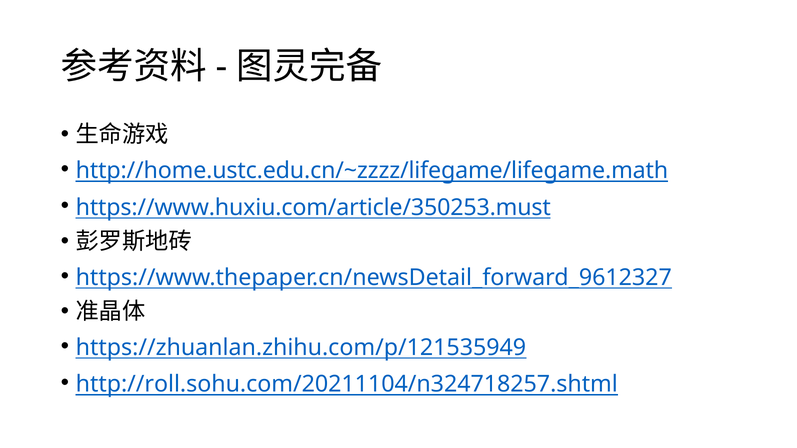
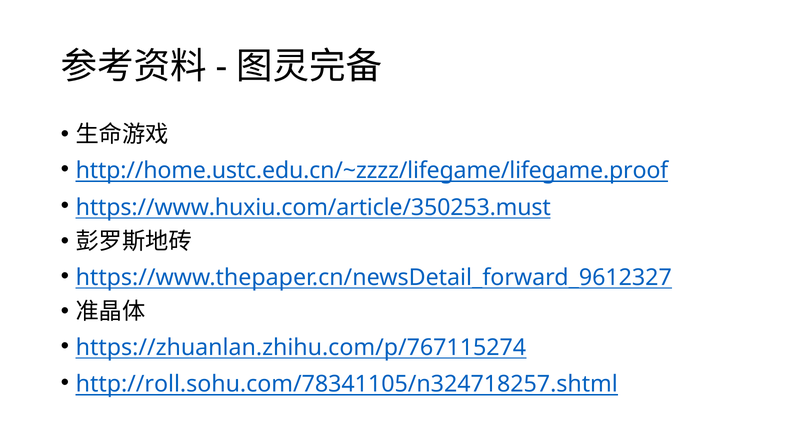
http://home.ustc.edu.cn/~zzzz/lifegame/lifegame.math: http://home.ustc.edu.cn/~zzzz/lifegame/lifegame.math -> http://home.ustc.edu.cn/~zzzz/lifegame/lifegame.proof (372, 171)
https://zhuanlan.zhihu.com/p/121535949: https://zhuanlan.zhihu.com/p/121535949 -> https://zhuanlan.zhihu.com/p/767115274 (301, 348)
http://roll.sohu.com/20211104/n324718257.shtml: http://roll.sohu.com/20211104/n324718257.shtml -> http://roll.sohu.com/78341105/n324718257.shtml (347, 384)
